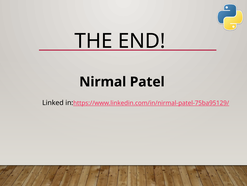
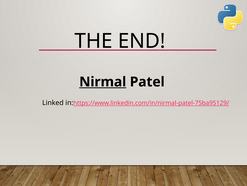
Nirmal underline: none -> present (103, 82)
